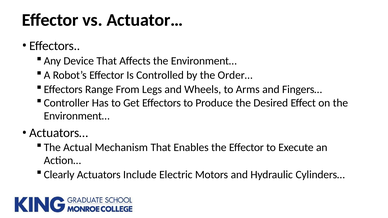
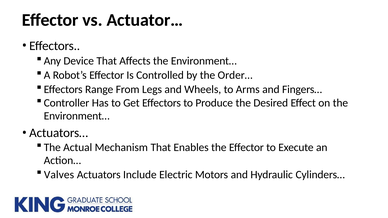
Clearly: Clearly -> Valves (59, 175)
